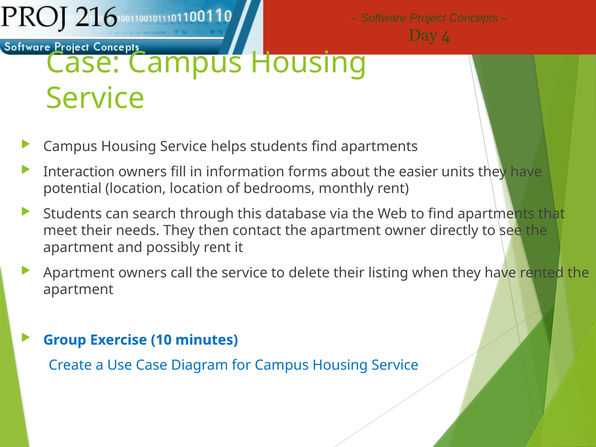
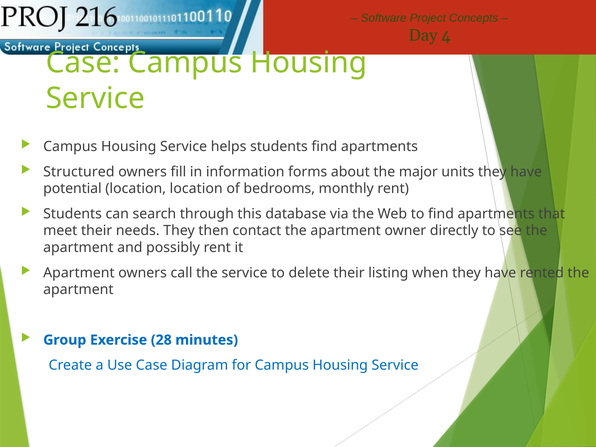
Interaction: Interaction -> Structured (79, 172)
easier: easier -> major (418, 172)
10: 10 -> 28 (161, 340)
